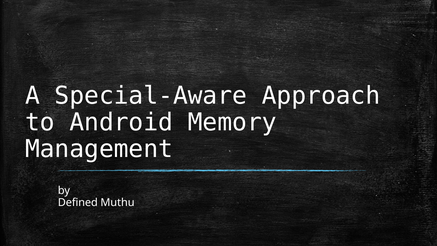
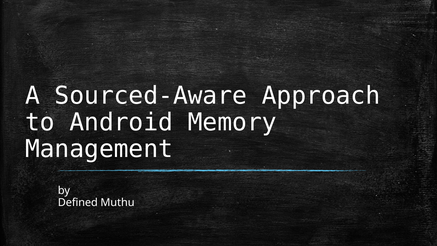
Special-Aware: Special-Aware -> Sourced-Aware (151, 96)
